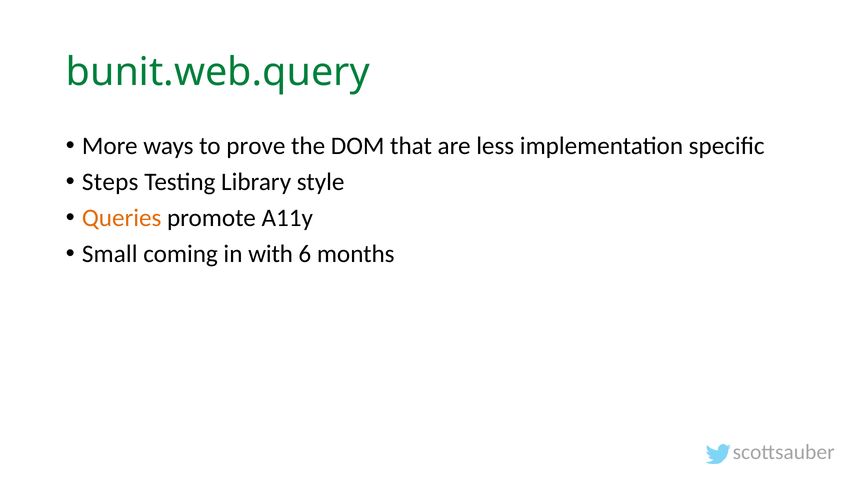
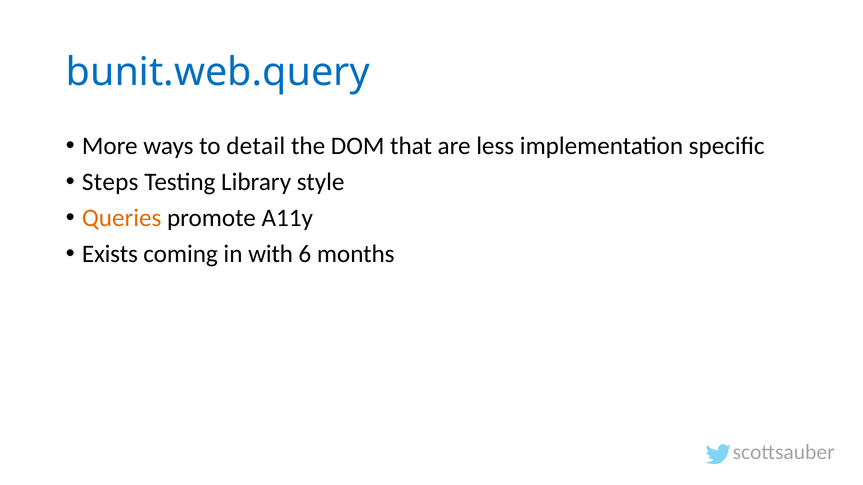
bunit.web.query colour: green -> blue (218, 72)
prove: prove -> detail (256, 146)
Small: Small -> Exists (110, 254)
